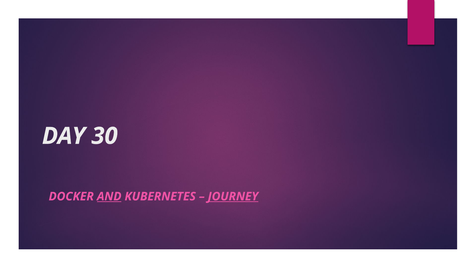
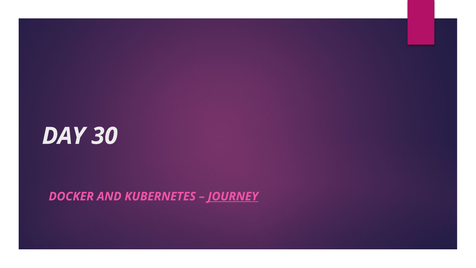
AND underline: present -> none (109, 196)
